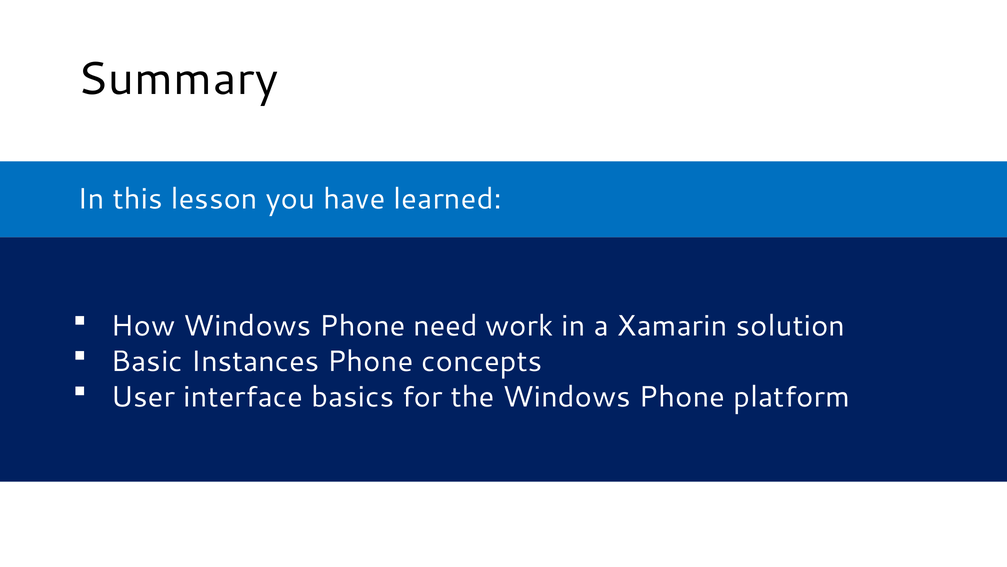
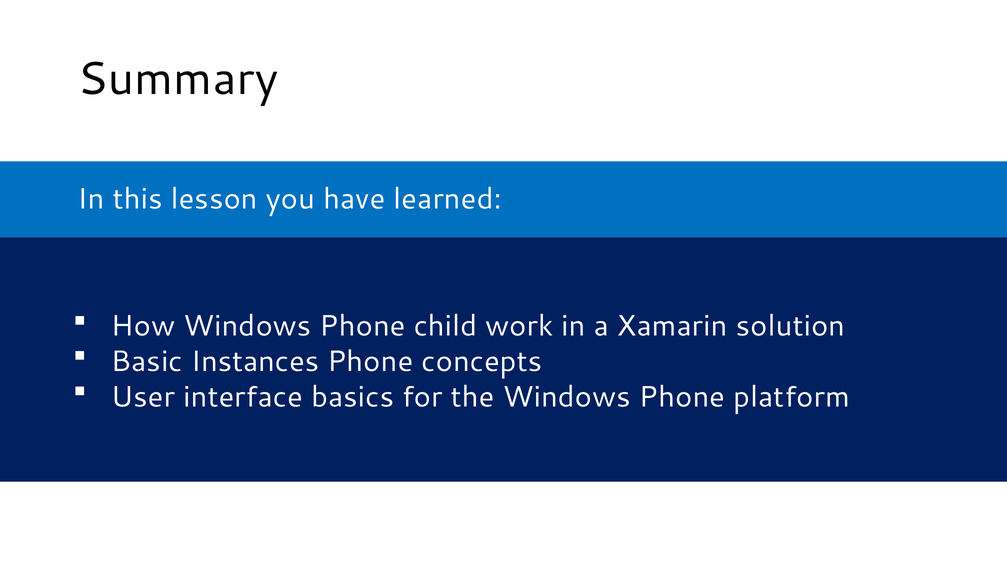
need: need -> child (445, 326)
